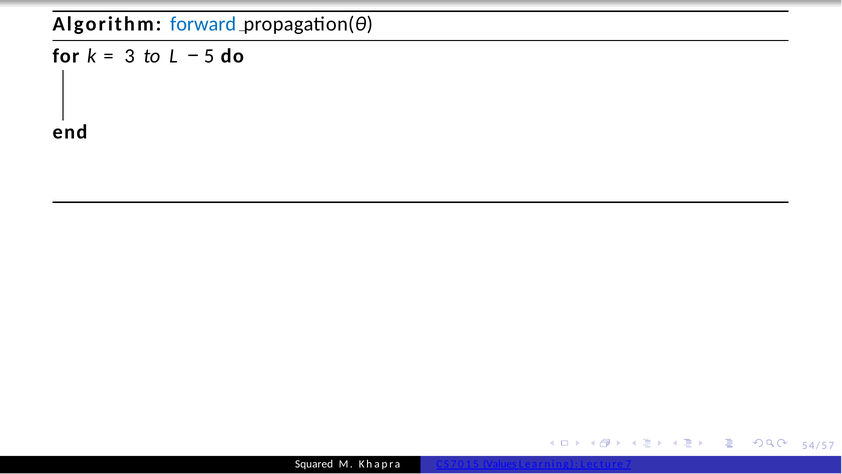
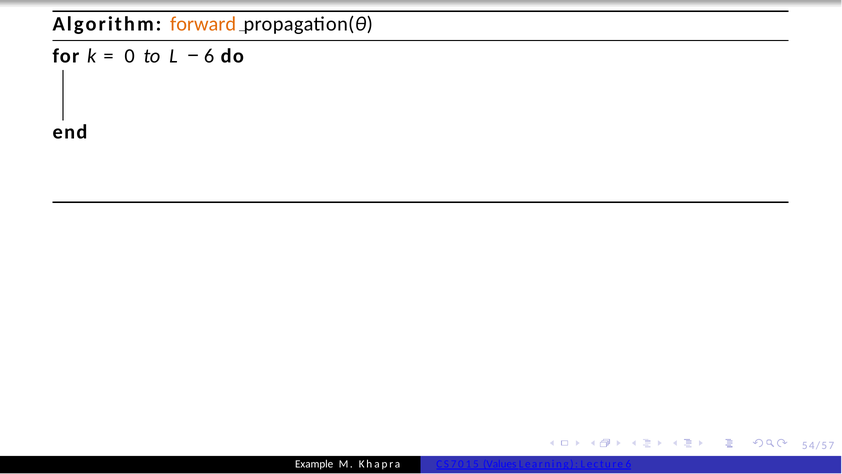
forward colour: blue -> orange (203, 24)
3: 3 -> 0 (130, 56)
5: 5 -> 6 (209, 56)
Squared: Squared -> Example (314, 464)
Lecture 7: 7 -> 6 (628, 464)
